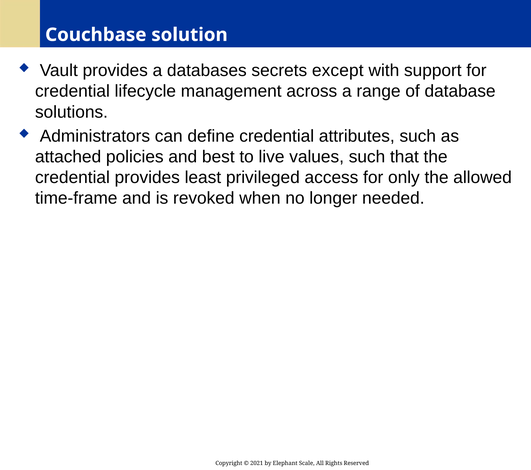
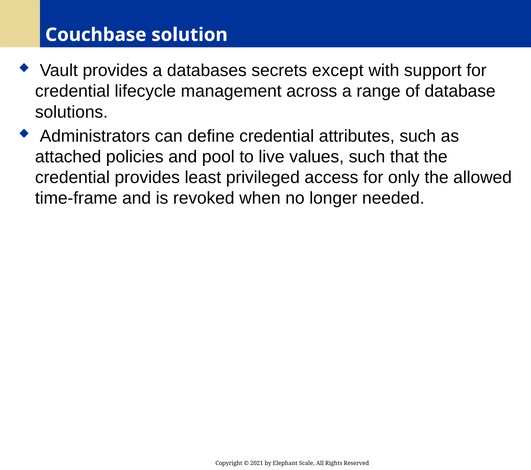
best: best -> pool (218, 157)
